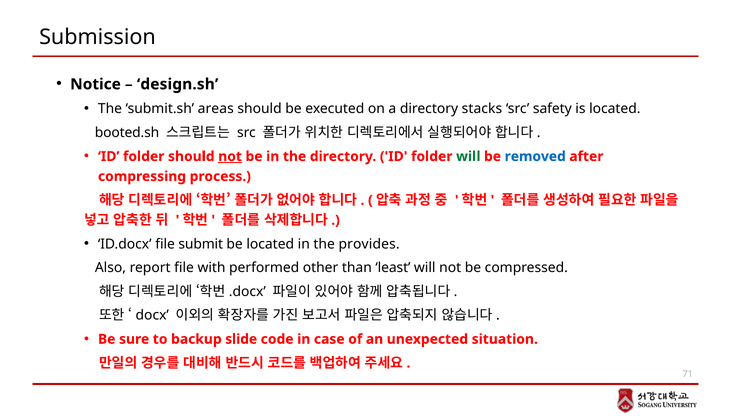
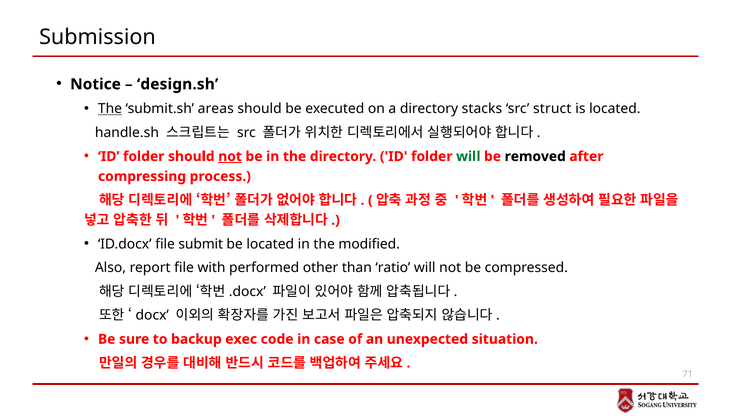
The underline: none -> present (110, 109)
safety: safety -> struct (552, 109)
booted.sh: booted.sh -> handle.sh (127, 133)
removed colour: blue -> black (535, 157)
provides: provides -> modified (369, 244)
least: least -> ratio (393, 268)
slide: slide -> exec (241, 339)
